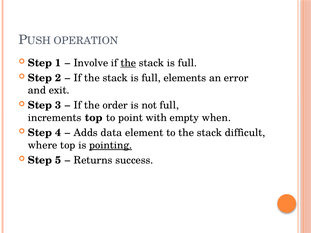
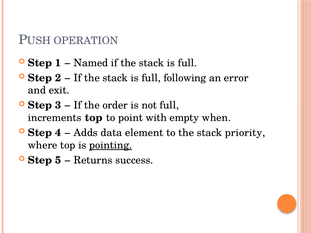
Involve: Involve -> Named (91, 63)
the underline: present -> none (128, 63)
elements: elements -> following (185, 78)
difficult: difficult -> priority (245, 133)
